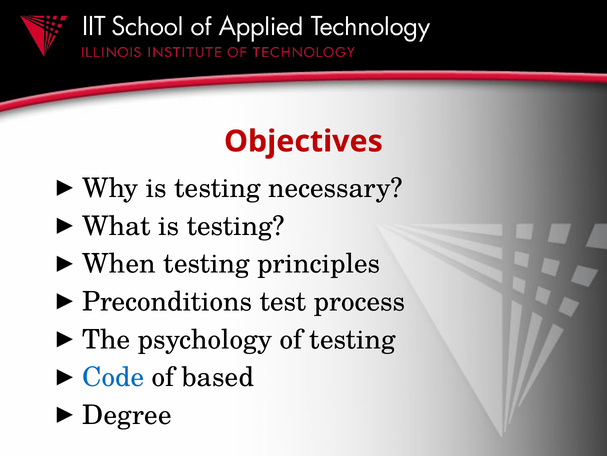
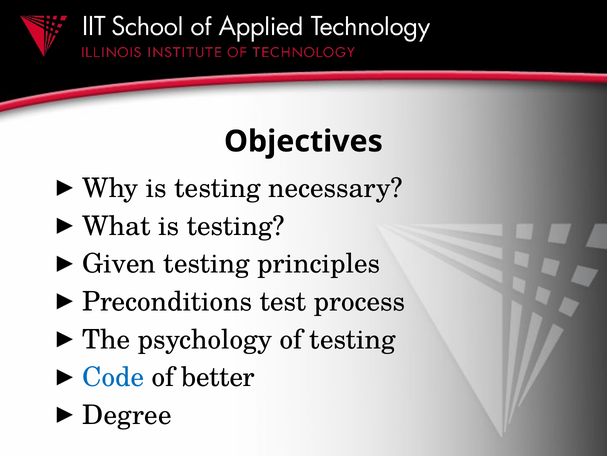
Objectives colour: red -> black (303, 141)
When: When -> Given (119, 264)
based: based -> better (218, 377)
